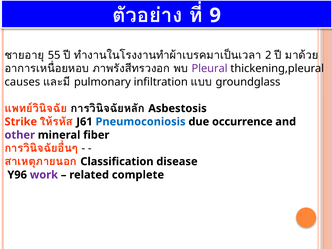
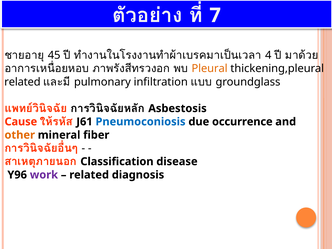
9: 9 -> 7 (215, 15)
55: 55 -> 45 (54, 55)
2: 2 -> 4 (268, 55)
Pleural colour: purple -> orange (210, 69)
causes: causes -> related (22, 82)
Strike: Strike -> Cause (21, 122)
other colour: purple -> orange (20, 135)
complete: complete -> diagnosis (138, 175)
